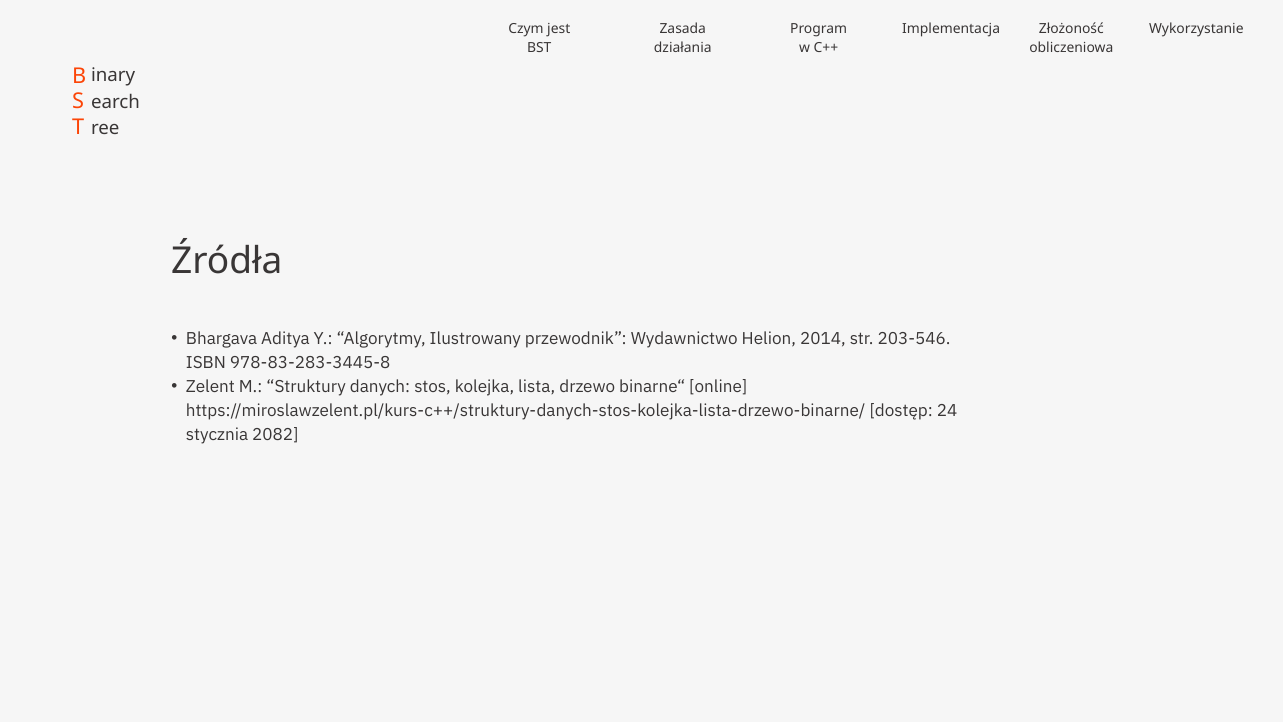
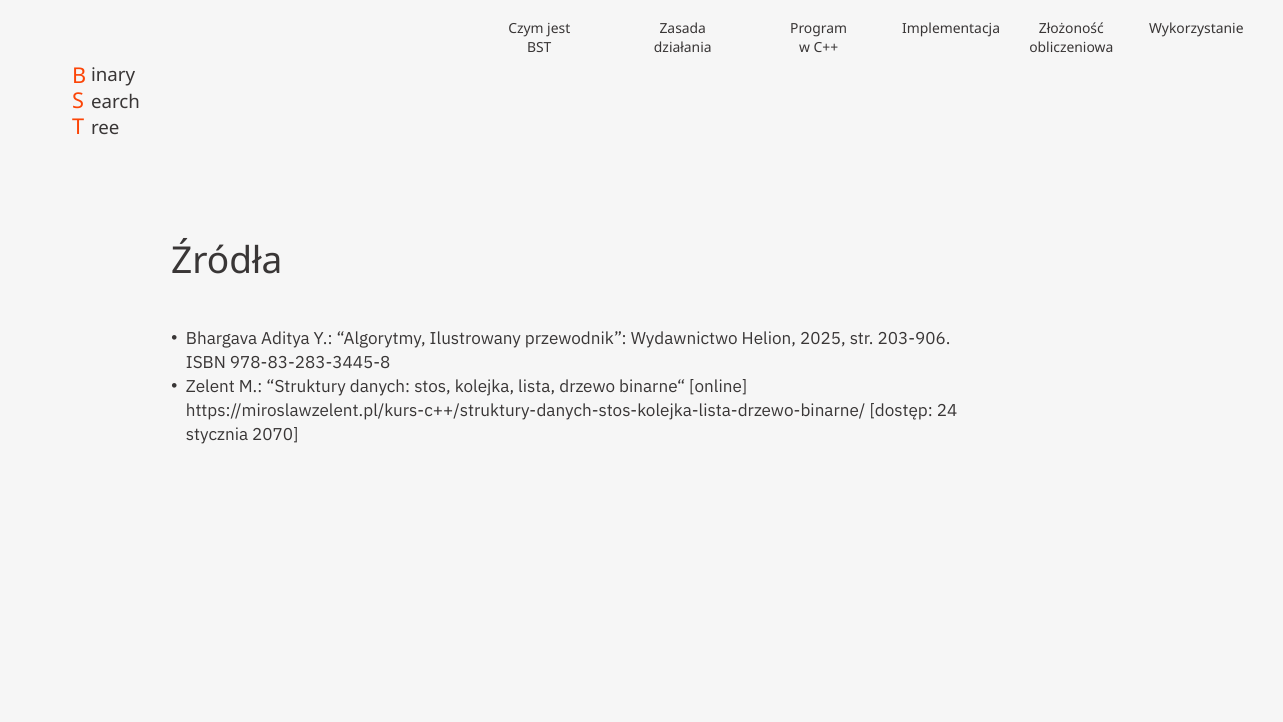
2014: 2014 -> 2025 (823, 339)
203-546: 203-546 -> 203-906 (914, 339)
2082: 2082 -> 2070 (275, 435)
